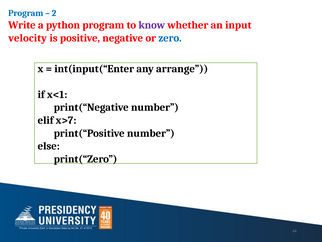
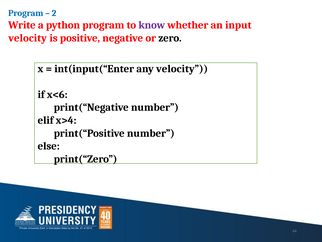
zero colour: blue -> black (170, 38)
any arrange: arrange -> velocity (182, 69)
x<1: x<1 -> x<6 (57, 94)
x>7: x>7 -> x>4 (66, 120)
